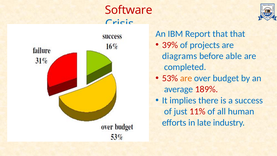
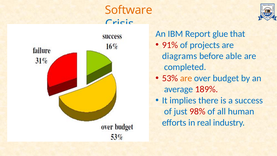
Software colour: red -> orange (129, 10)
Report that: that -> glue (220, 34)
39%: 39% -> 91% (170, 45)
11%: 11% -> 98% (197, 111)
late: late -> real (204, 122)
